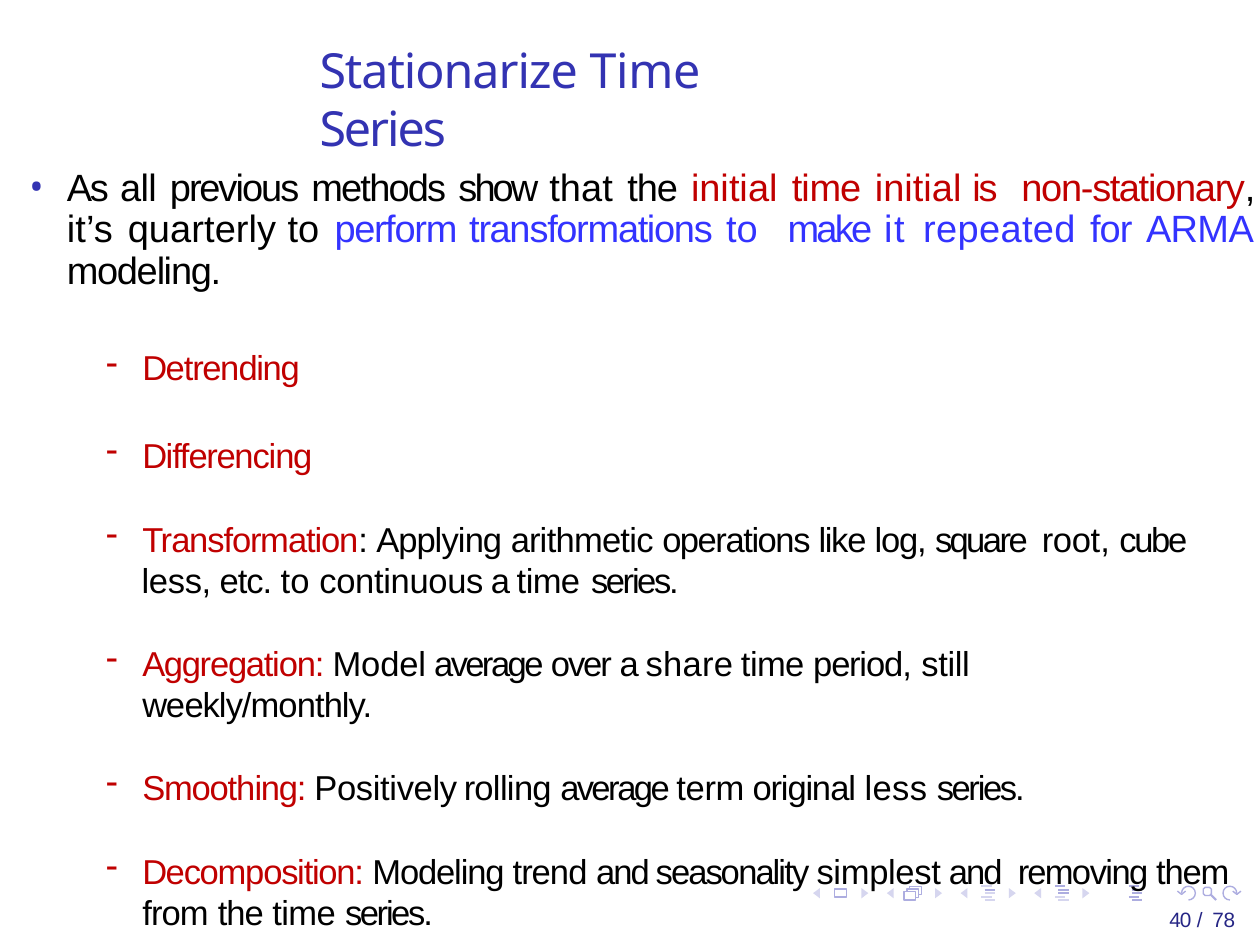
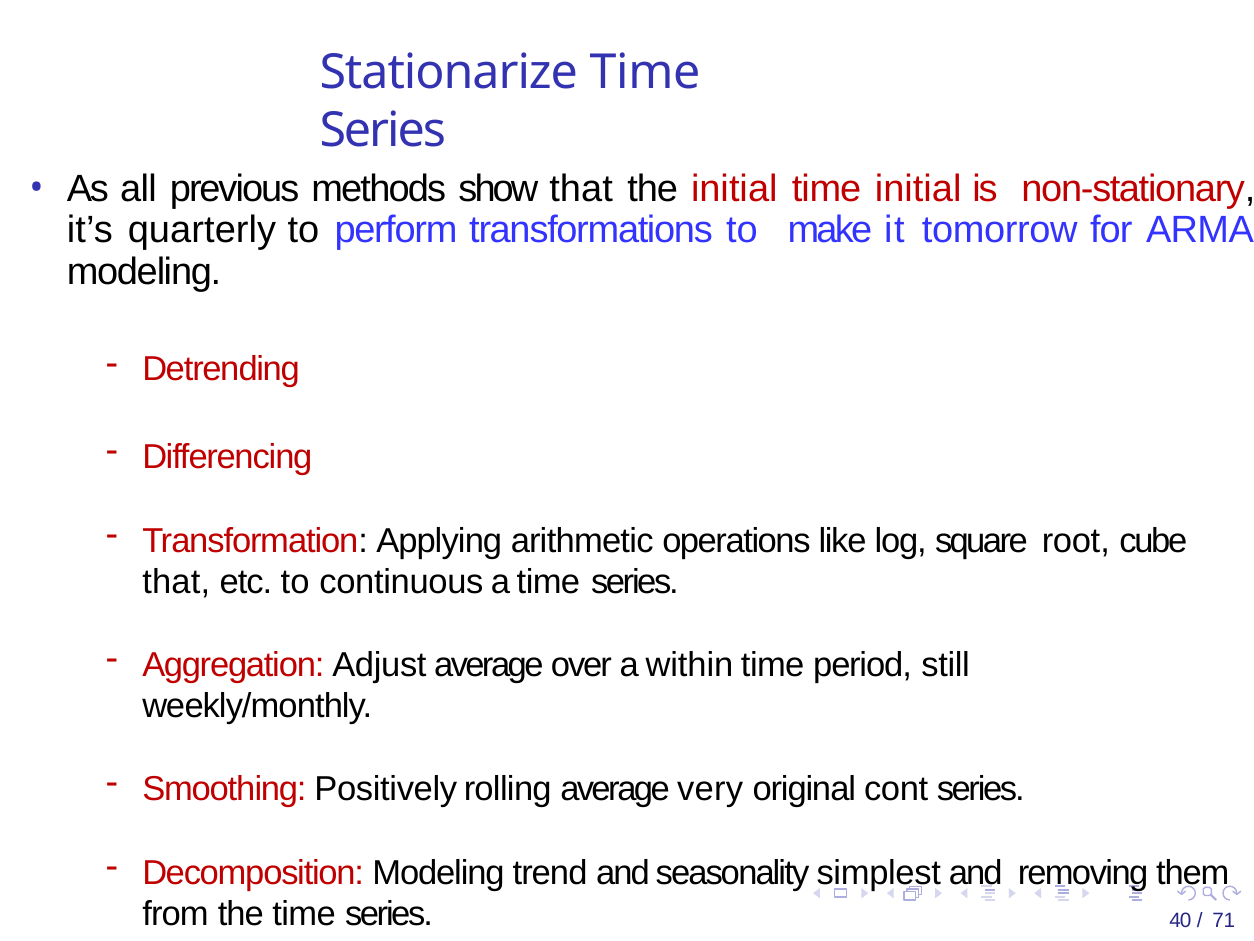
repeated: repeated -> tomorrow (1000, 230)
less: less -> that (176, 583)
Model: Model -> Adjust (379, 665)
share: share -> within (689, 665)
term: term -> very (710, 789)
original less: less -> cont (896, 789)
78: 78 -> 71 (1224, 921)
